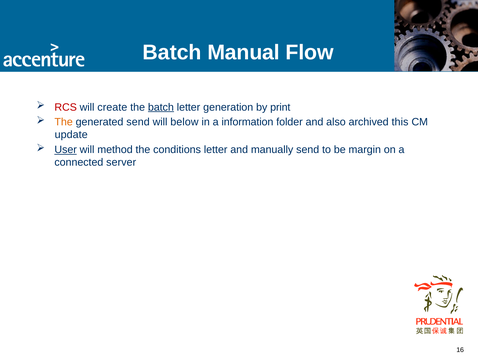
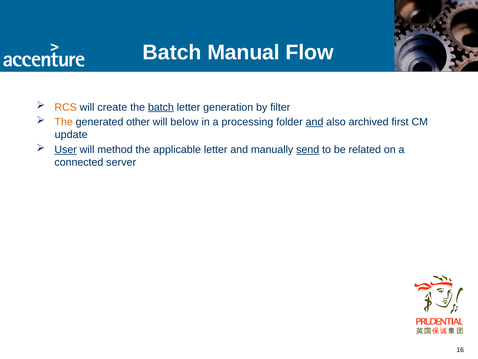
RCS colour: red -> orange (66, 107)
print: print -> filter (280, 107)
generated send: send -> other (138, 122)
information: information -> processing (247, 122)
and underline: none -> present (314, 122)
this: this -> first (400, 122)
conditions: conditions -> applicable (177, 149)
send underline: none -> present (308, 149)
margin: margin -> related (365, 149)
